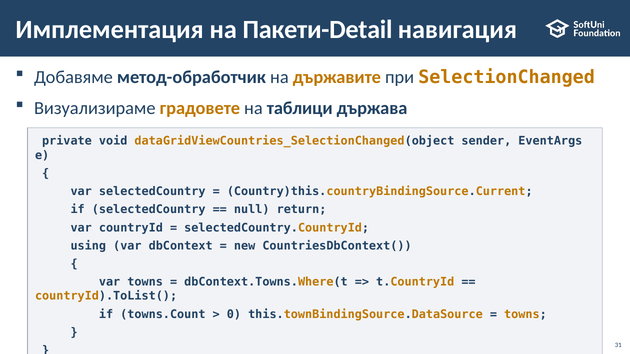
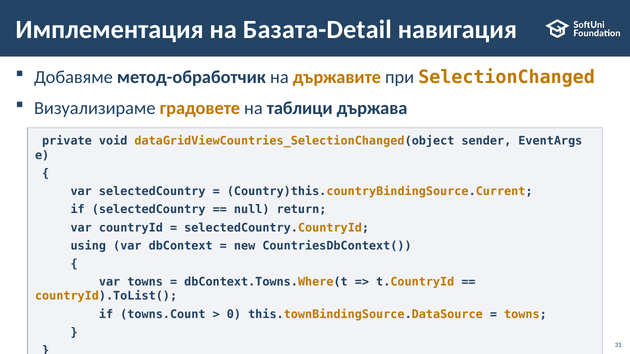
Пакети-Detail: Пакети-Detail -> Базата-Detail (317, 30)
